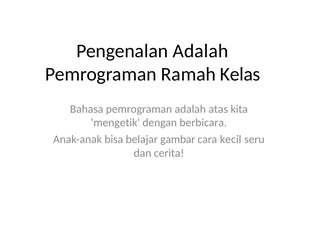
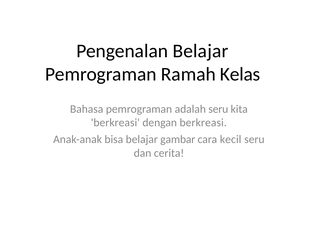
Pengenalan Adalah: Adalah -> Belajar (200, 51)
adalah atas: atas -> seru (218, 109)
mengetik: mengetik -> berkreasi (115, 123)
dengan berbicara: berbicara -> berkreasi (203, 123)
